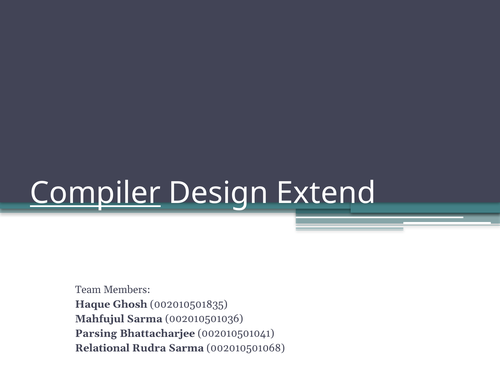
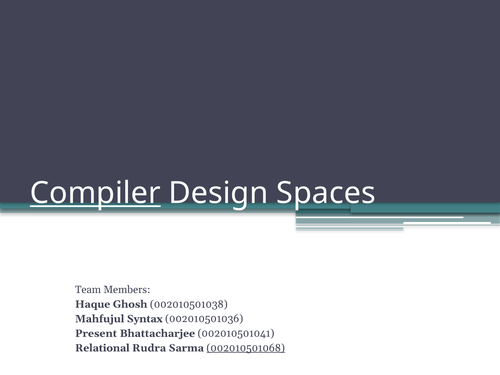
Extend: Extend -> Spaces (326, 193)
002010501835: 002010501835 -> 002010501038 (189, 304)
Mahfujul Sarma: Sarma -> Syntax (145, 319)
Parsing: Parsing -> Present (96, 333)
002010501068 underline: none -> present (246, 348)
